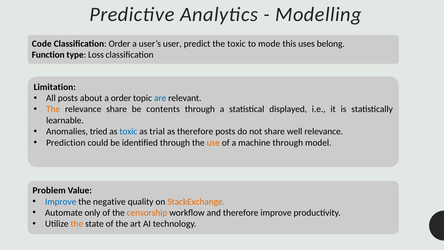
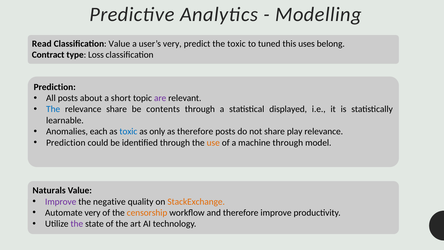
Code: Code -> Read (42, 44)
Classification Order: Order -> Value (119, 44)
user’s user: user -> very (172, 44)
mode: mode -> tuned (269, 44)
Function: Function -> Contract (48, 55)
Limitation: Limitation -> Prediction (55, 87)
a order: order -> short (121, 98)
are colour: blue -> purple (160, 98)
The colour: orange -> blue (53, 109)
tried: tried -> each (99, 131)
trial: trial -> only (157, 131)
well: well -> play (295, 131)
Problem: Problem -> Naturals (49, 190)
Improve colour: blue -> purple (61, 201)
Automate only: only -> very (92, 213)
the colour: orange -> purple (77, 224)
